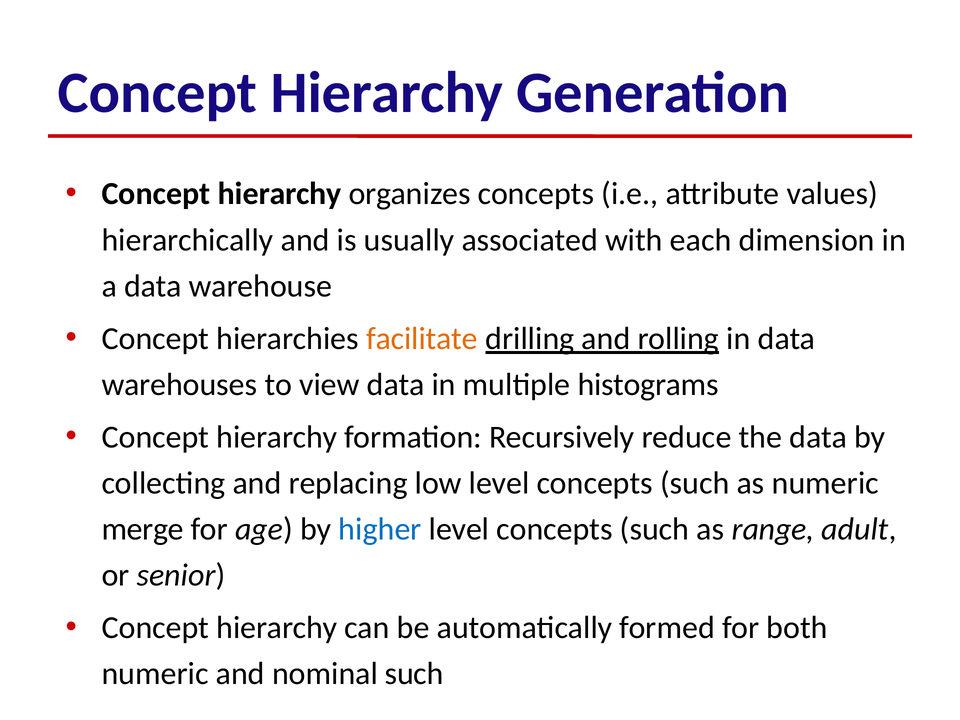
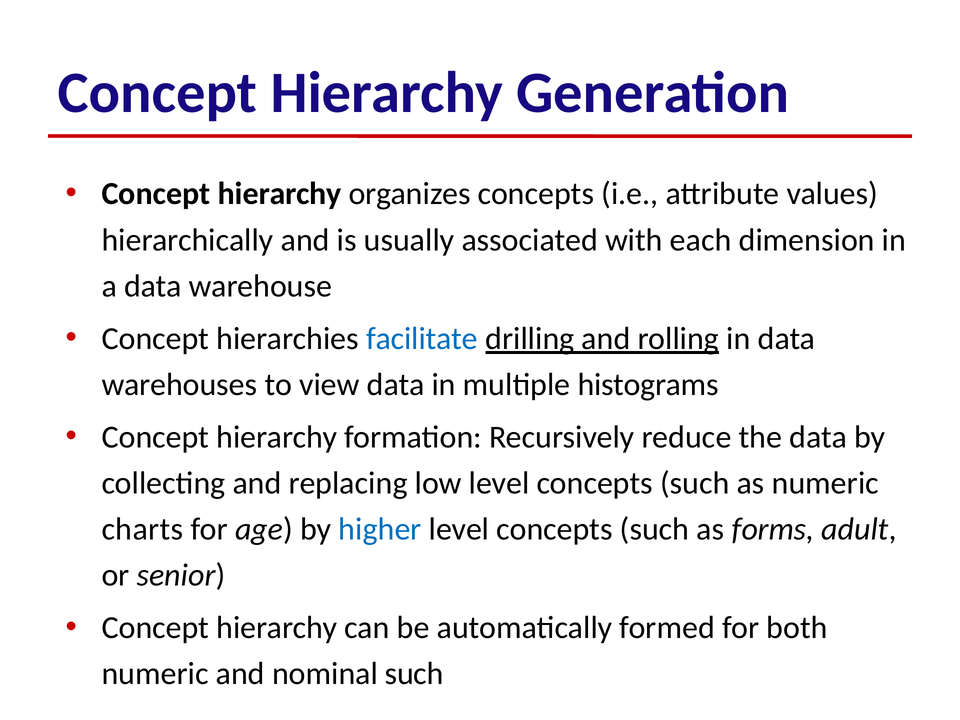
facilitate colour: orange -> blue (422, 339)
merge: merge -> charts (142, 529)
range: range -> forms (773, 529)
